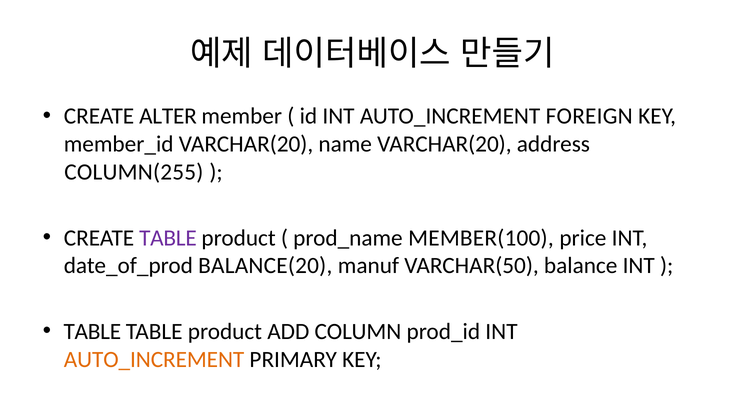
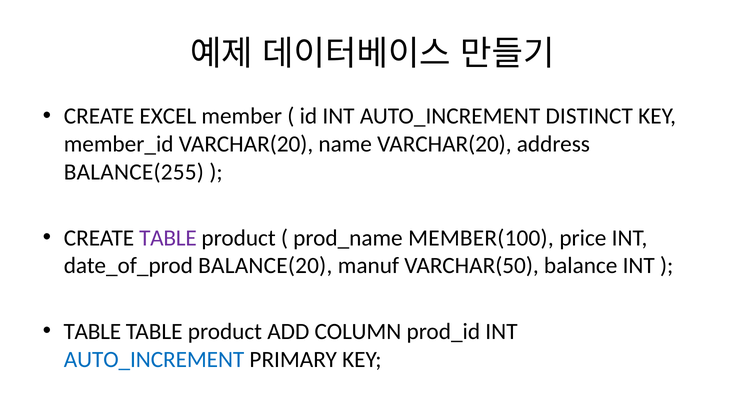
ALTER: ALTER -> EXCEL (168, 116)
FOREIGN: FOREIGN -> DISTINCT (589, 116)
COLUMN(255: COLUMN(255 -> BALANCE(255 (134, 172)
AUTO_INCREMENT colour: orange -> blue (154, 360)
